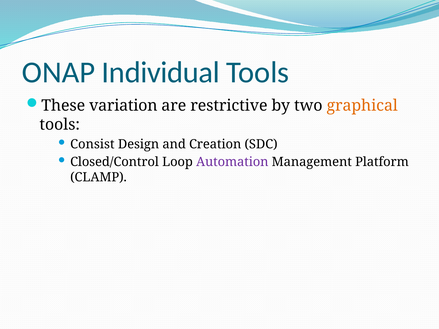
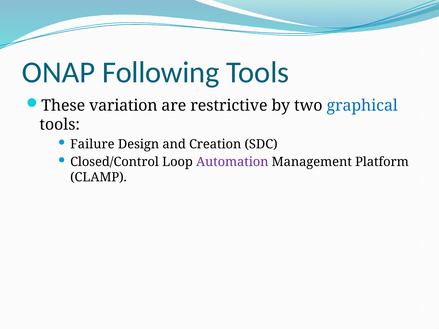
Individual: Individual -> Following (161, 73)
graphical colour: orange -> blue (362, 106)
Consist: Consist -> Failure (92, 144)
